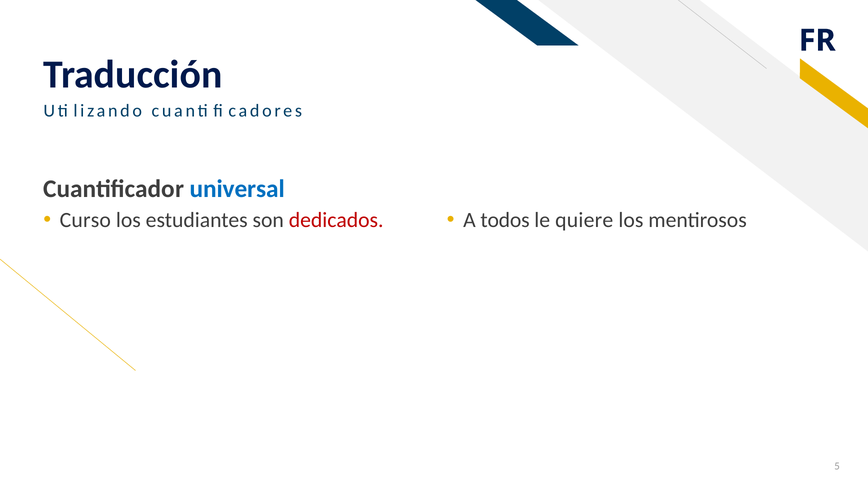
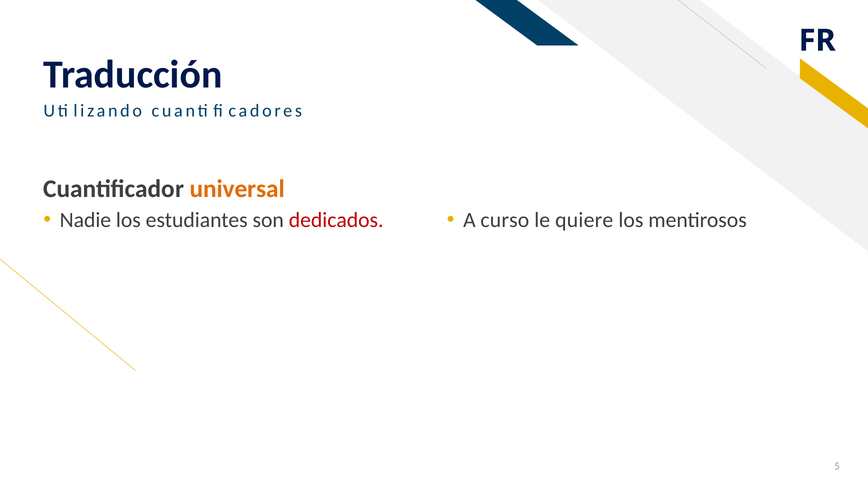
universal colour: blue -> orange (237, 189)
Curso: Curso -> Nadie (85, 220)
todos: todos -> curso (505, 220)
